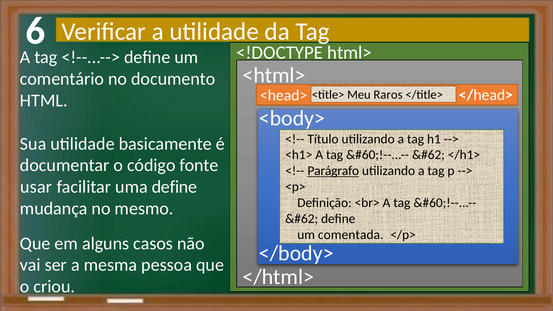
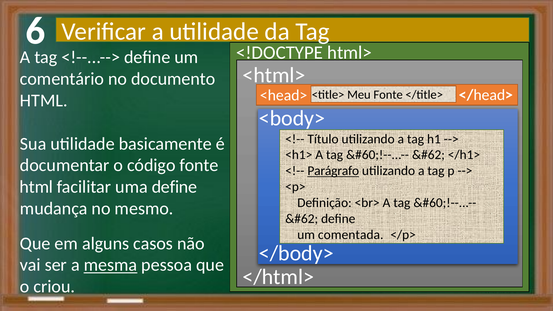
Meu Raros: Raros -> Fonte (388, 95)
usar: usar -> html (36, 187)
mesma underline: none -> present (110, 265)
